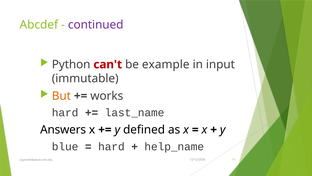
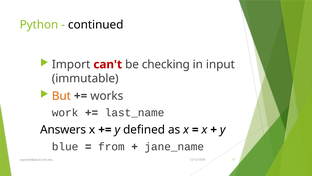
Abcdef: Abcdef -> Python (39, 25)
continued colour: purple -> black (96, 25)
Python: Python -> Import (71, 64)
example: example -> checking (166, 64)
hard: hard -> work (65, 112)
hard: hard -> from (111, 146)
help_name: help_name -> jane_name (174, 146)
